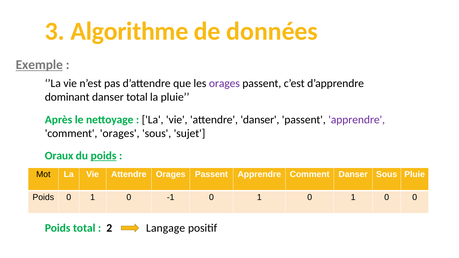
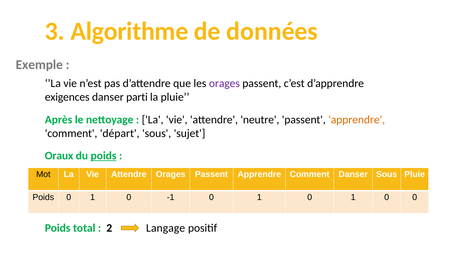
Exemple underline: present -> none (39, 65)
dominant: dominant -> exigences (67, 97)
danser total: total -> parti (137, 97)
attendre danser: danser -> neutre (260, 120)
apprendre colour: purple -> orange (357, 120)
comment orages: orages -> départ (120, 134)
